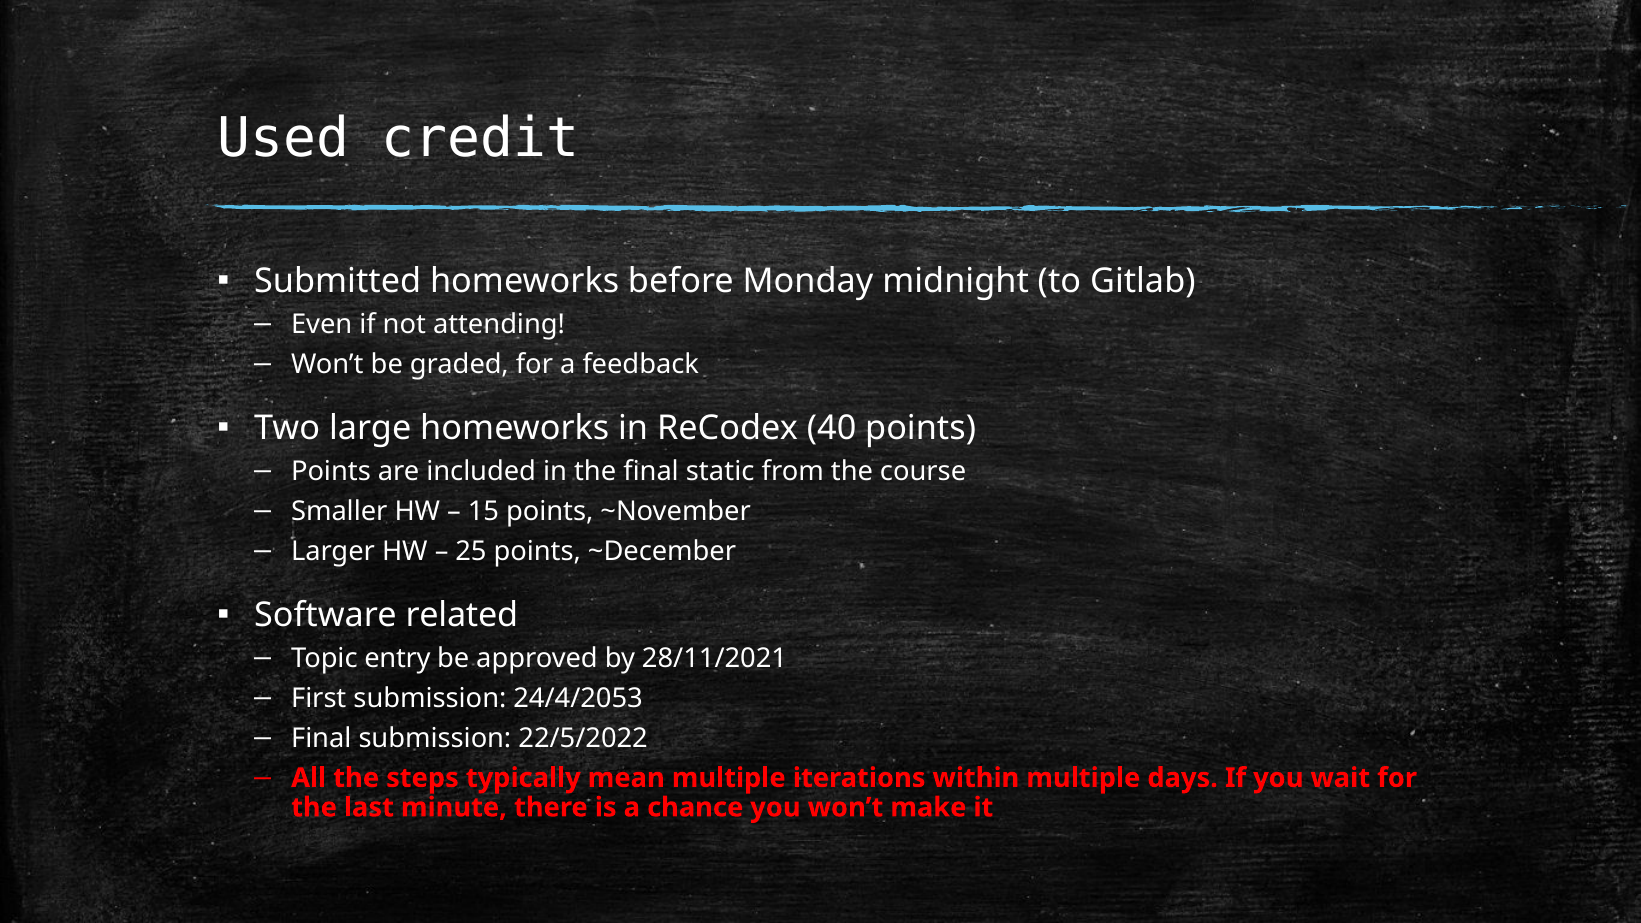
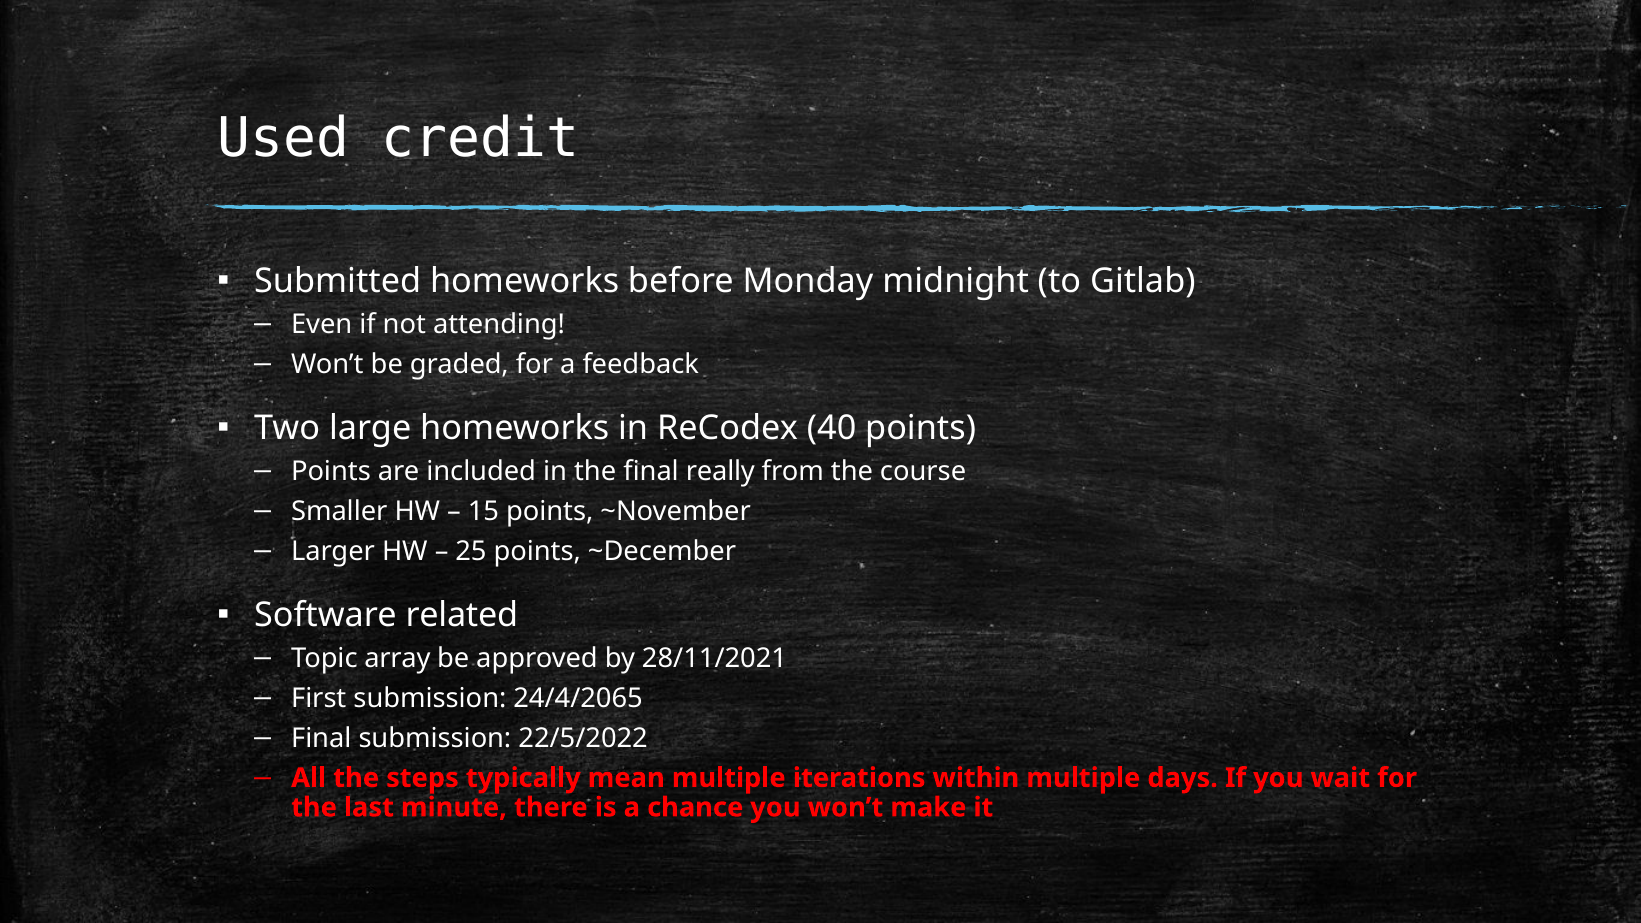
static: static -> really (720, 472)
entry: entry -> array (397, 659)
24/4/2053: 24/4/2053 -> 24/4/2065 (578, 699)
